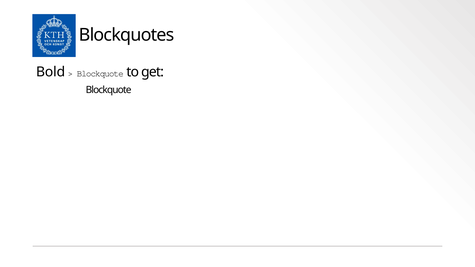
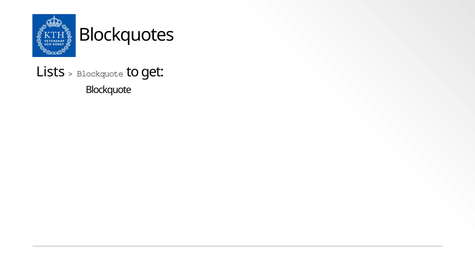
Bold: Bold -> Lists (51, 72)
